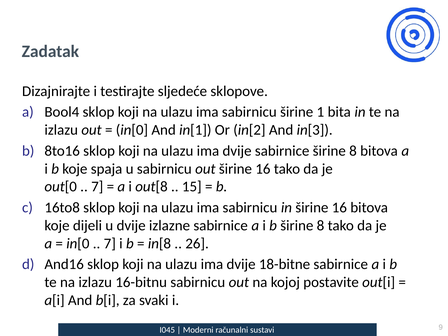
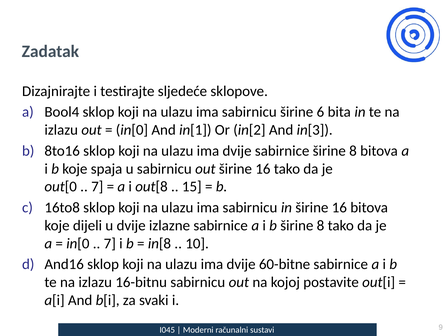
1: 1 -> 6 (320, 112)
26: 26 -> 10 (197, 243)
18-bitne: 18-bitne -> 60-bitne (285, 264)
